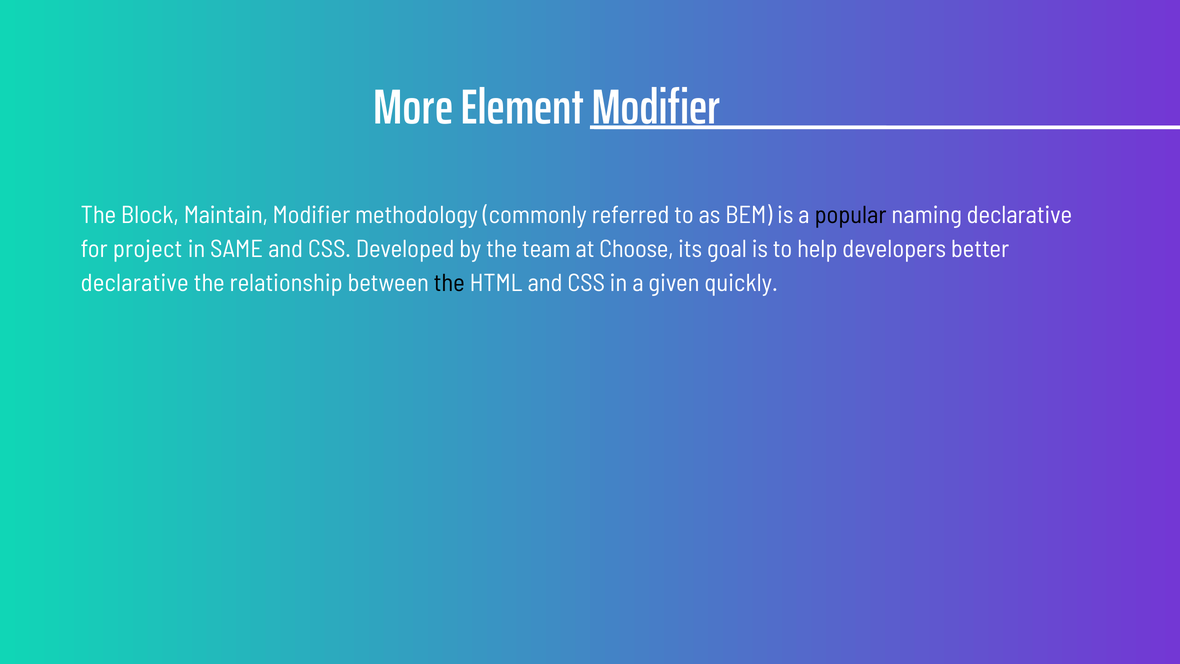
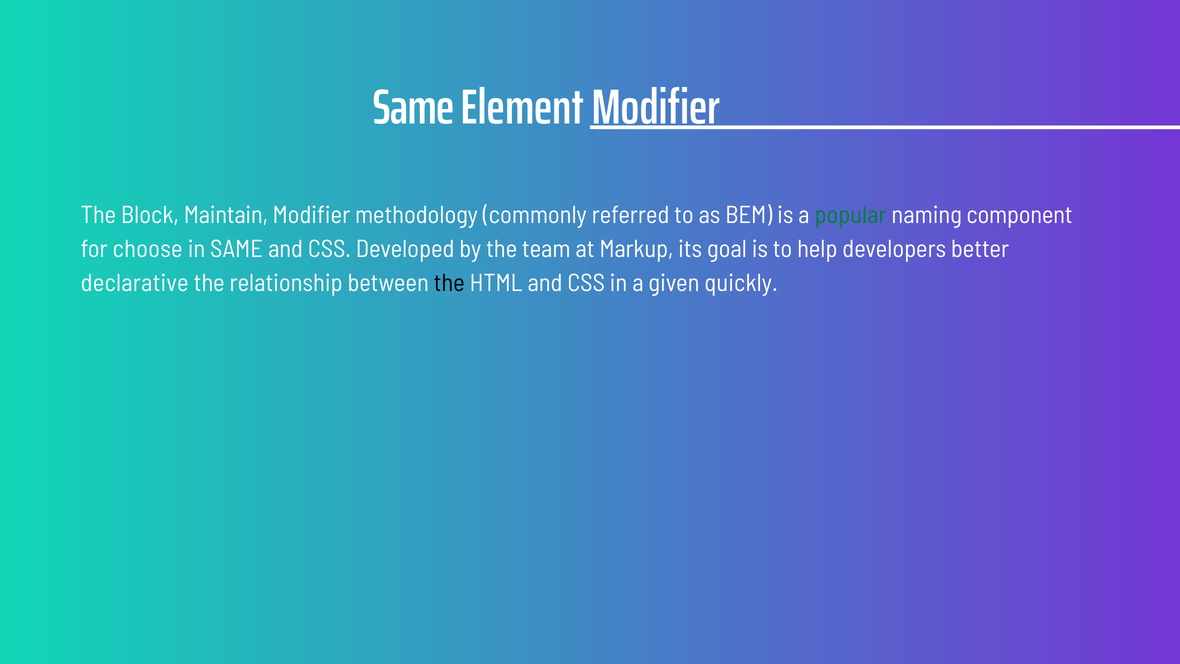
More: More -> Same (414, 107)
popular colour: black -> green (850, 215)
naming declarative: declarative -> component (1020, 215)
project: project -> choose (148, 249)
Choose: Choose -> Markup (636, 249)
